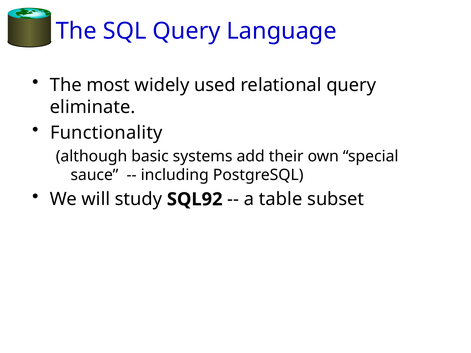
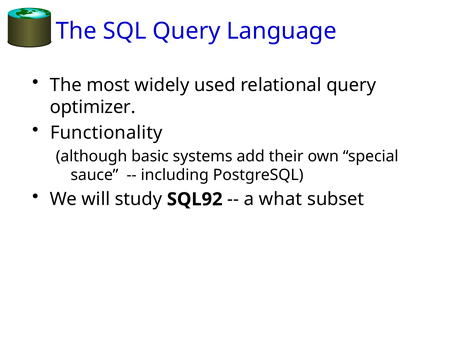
eliminate: eliminate -> optimizer (93, 107)
table: table -> what (281, 199)
